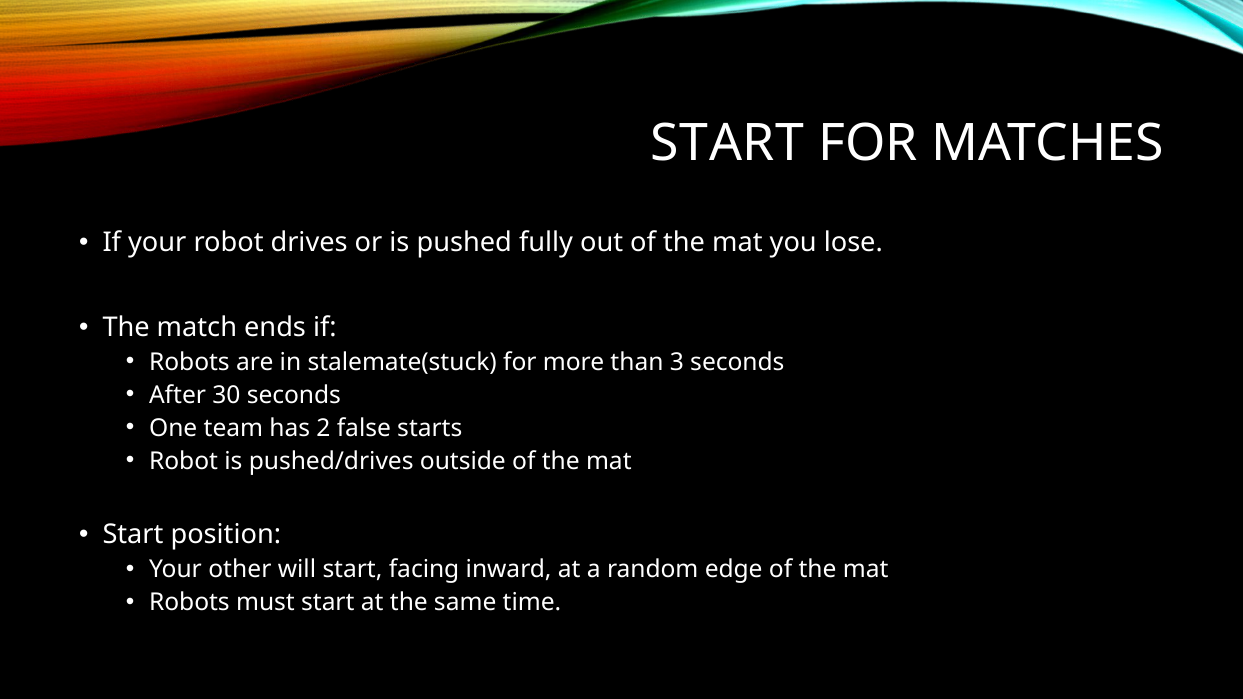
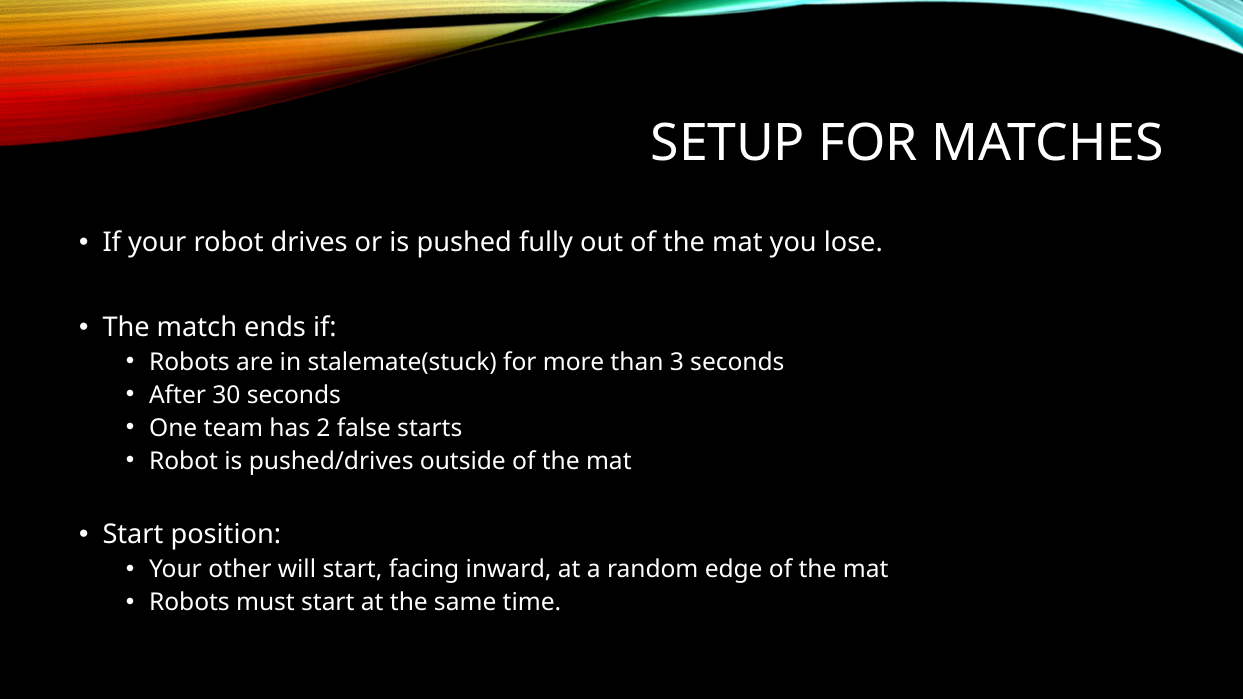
START: START -> SETUP (728, 143)
